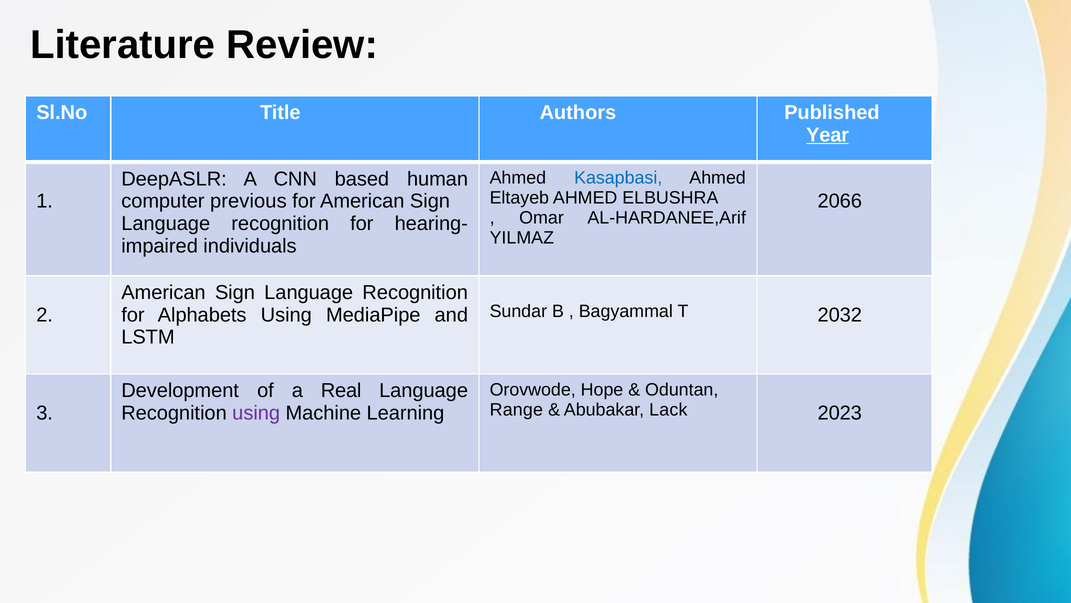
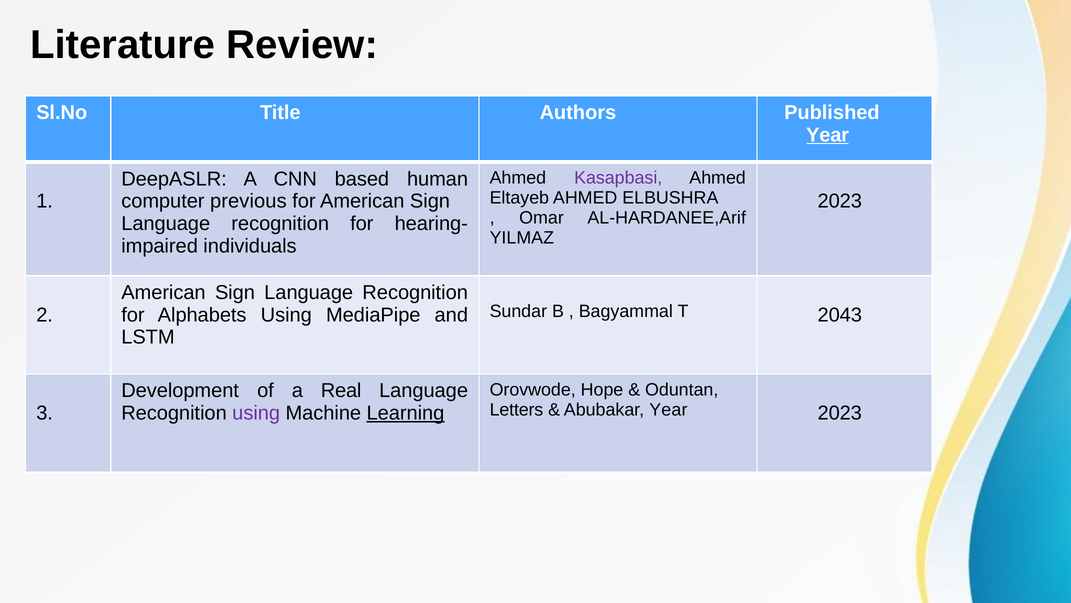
Kasapbasi colour: blue -> purple (618, 178)
2066: 2066 -> 2023 (840, 201)
2032: 2032 -> 2043 (840, 315)
Range: Range -> Letters (516, 409)
Abubakar Lack: Lack -> Year (668, 409)
Learning underline: none -> present (405, 413)
